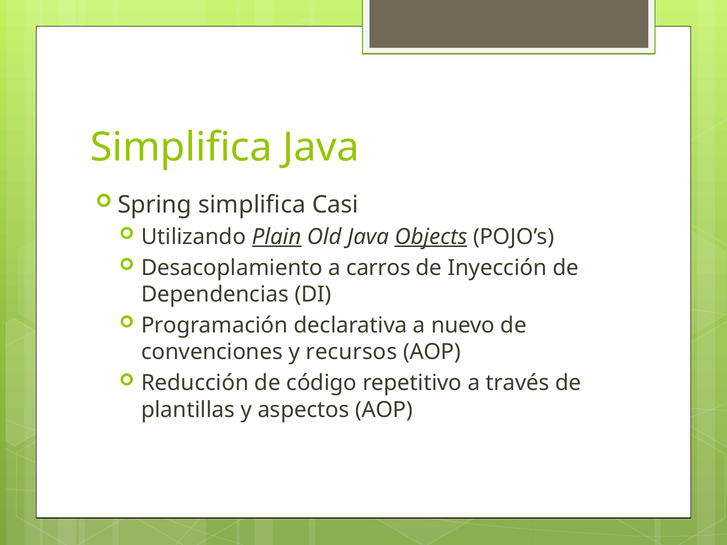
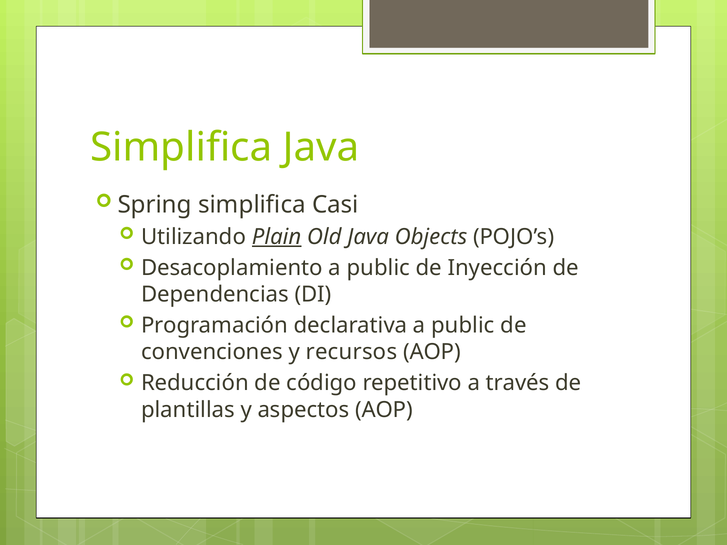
Objects underline: present -> none (431, 237)
Desacoplamiento a carros: carros -> public (378, 268)
declarativa a nuevo: nuevo -> public (463, 326)
